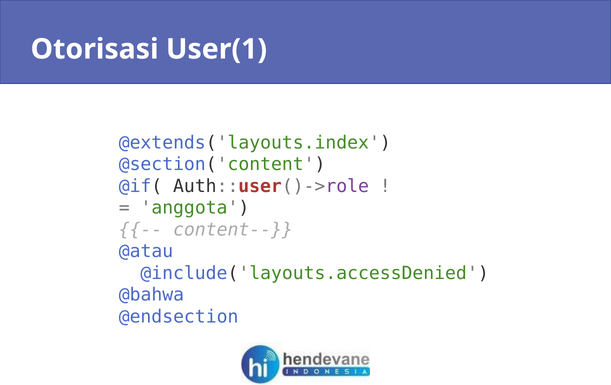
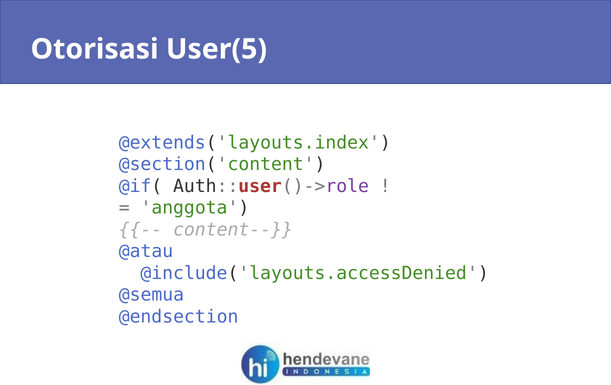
User(1: User(1 -> User(5 (216, 49)
@bahwa: @bahwa -> @semua (151, 295)
